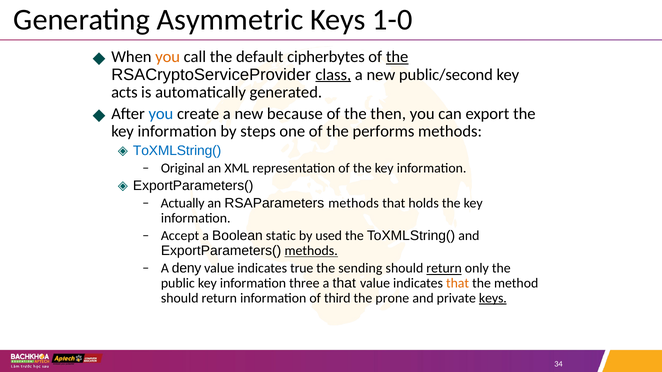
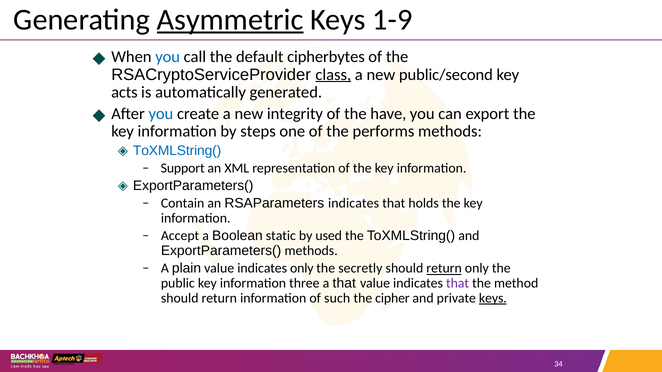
Asymmetric underline: none -> present (230, 20)
1-0: 1-0 -> 1-9 (392, 20)
you colour: orange -> blue (168, 57)
the underline: present -> none (397, 57)
because: because -> integrity (295, 114)
then: then -> have (388, 114)
Original: Original -> Support (183, 168)
Actually: Actually -> Contain (183, 204)
RSAParameters methods: methods -> indicates (354, 204)
methods underline: present -> none (311, 251)
deny: deny -> plain (187, 269)
indicates true: true -> only (302, 269)
sending: sending -> secretly (360, 269)
that colour: orange -> purple (458, 284)
third: third -> such (337, 299)
prone: prone -> cipher (392, 299)
